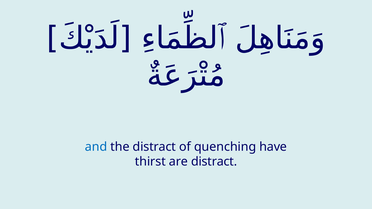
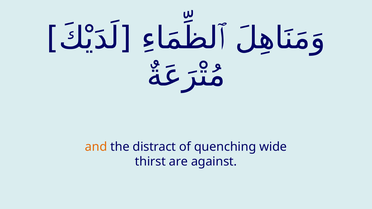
and colour: blue -> orange (96, 147)
have: have -> wide (273, 147)
are distract: distract -> against (214, 162)
